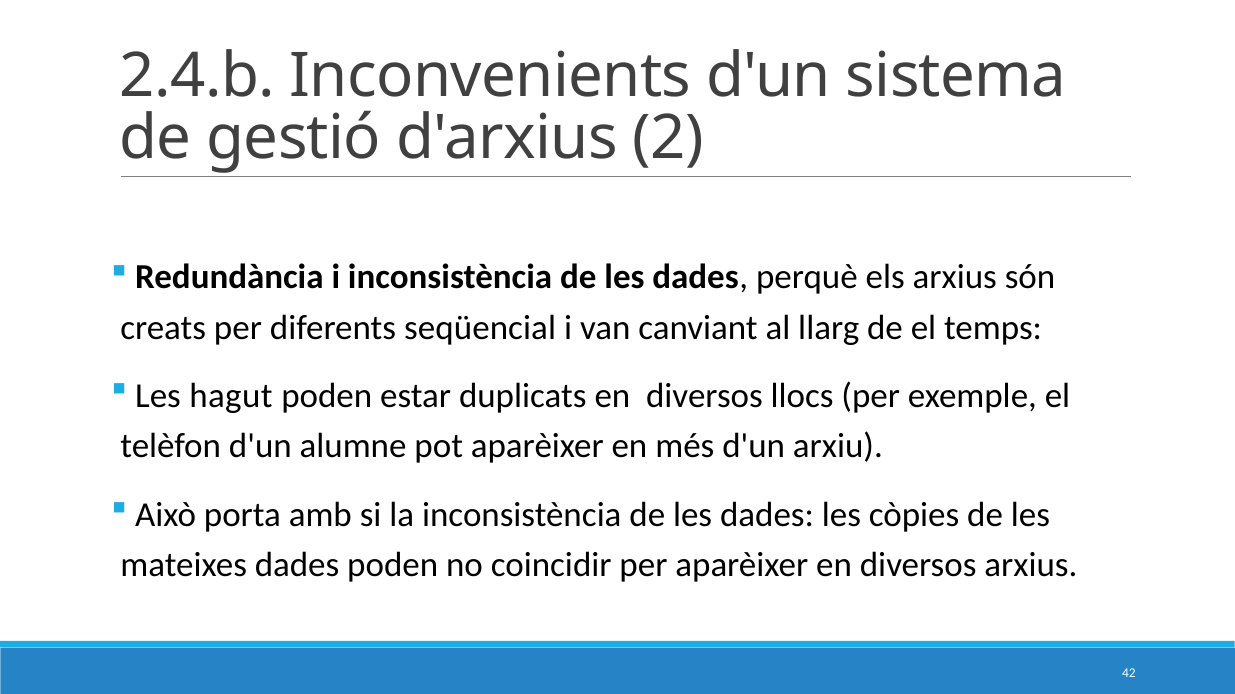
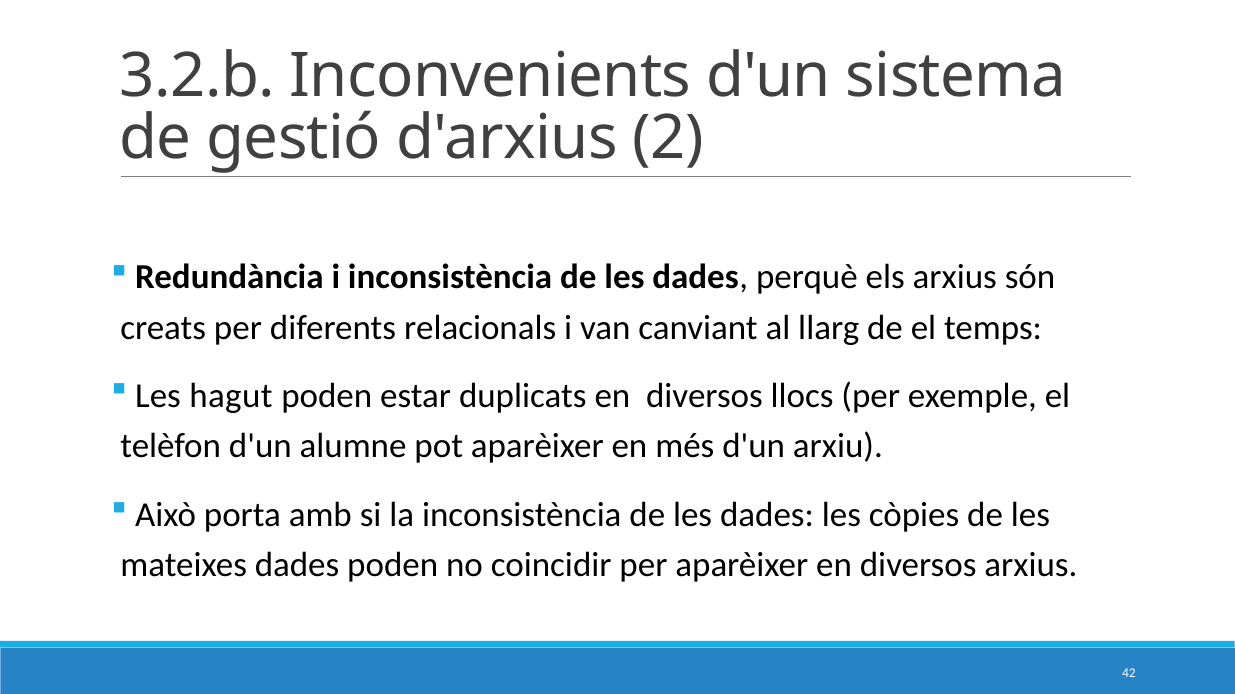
2.4.b: 2.4.b -> 3.2.b (197, 76)
seqüencial: seqüencial -> relacionals (480, 328)
